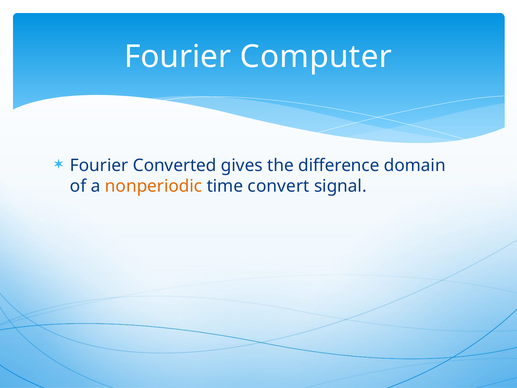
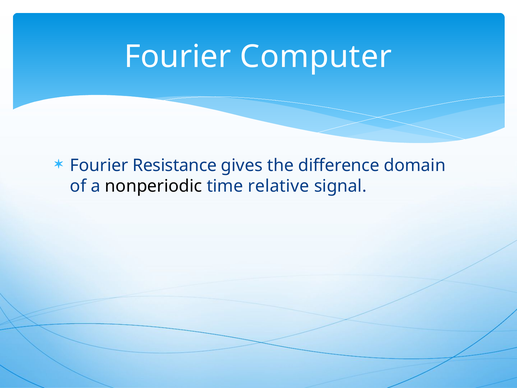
Converted: Converted -> Resistance (175, 165)
nonperiodic colour: orange -> black (154, 186)
convert: convert -> relative (279, 186)
